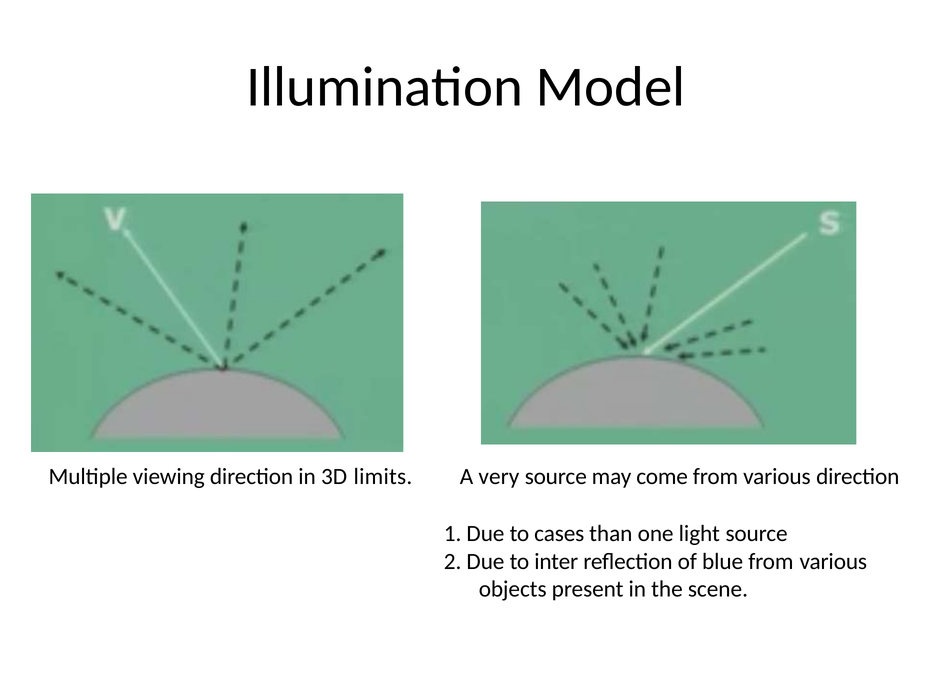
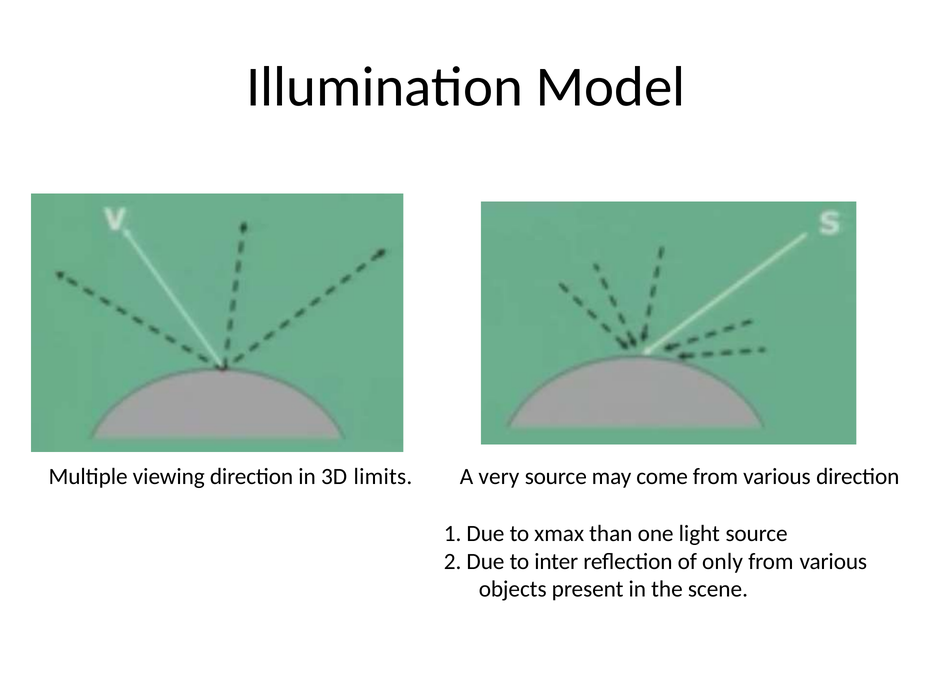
cases: cases -> xmax (559, 534)
blue: blue -> only (722, 562)
